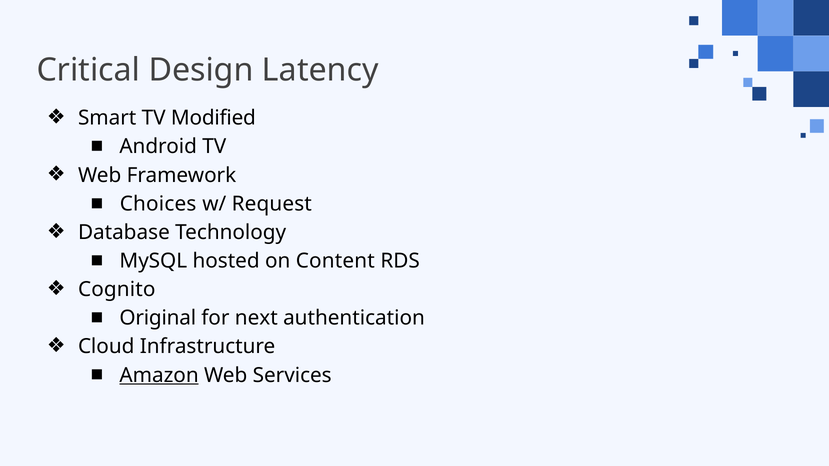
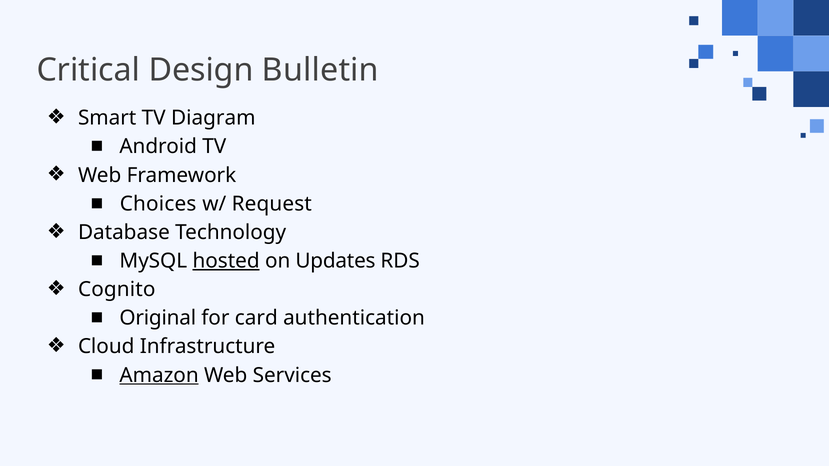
Latency: Latency -> Bulletin (320, 70)
Modified: Modified -> Diagram (213, 118)
hosted underline: none -> present (226, 261)
Content: Content -> Updates (335, 261)
next: next -> card (256, 318)
